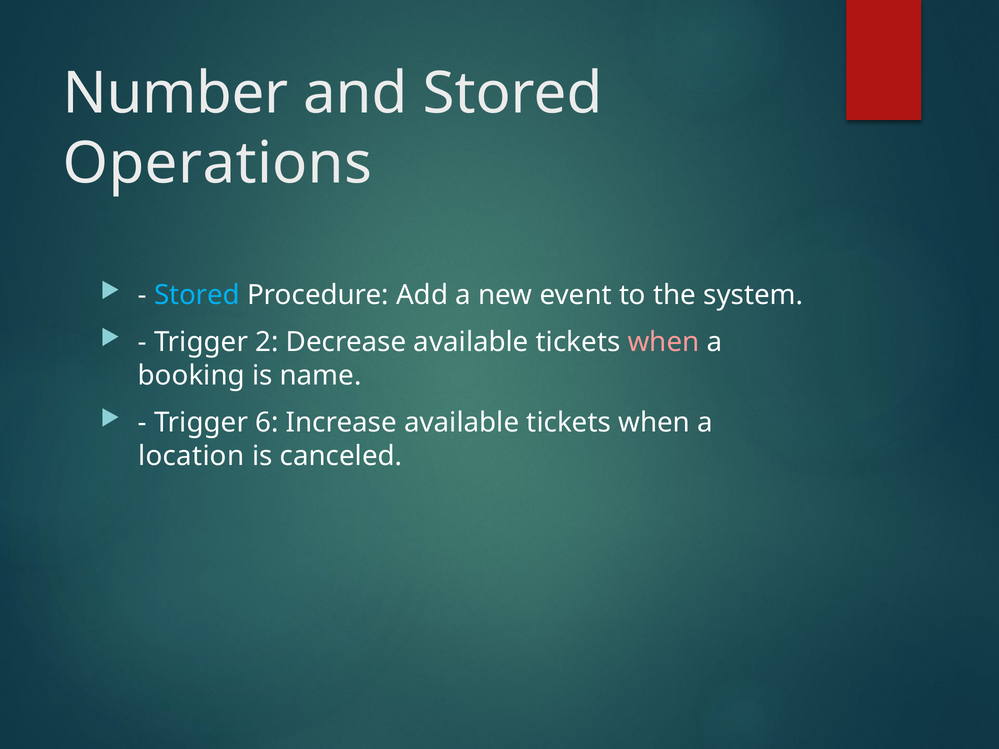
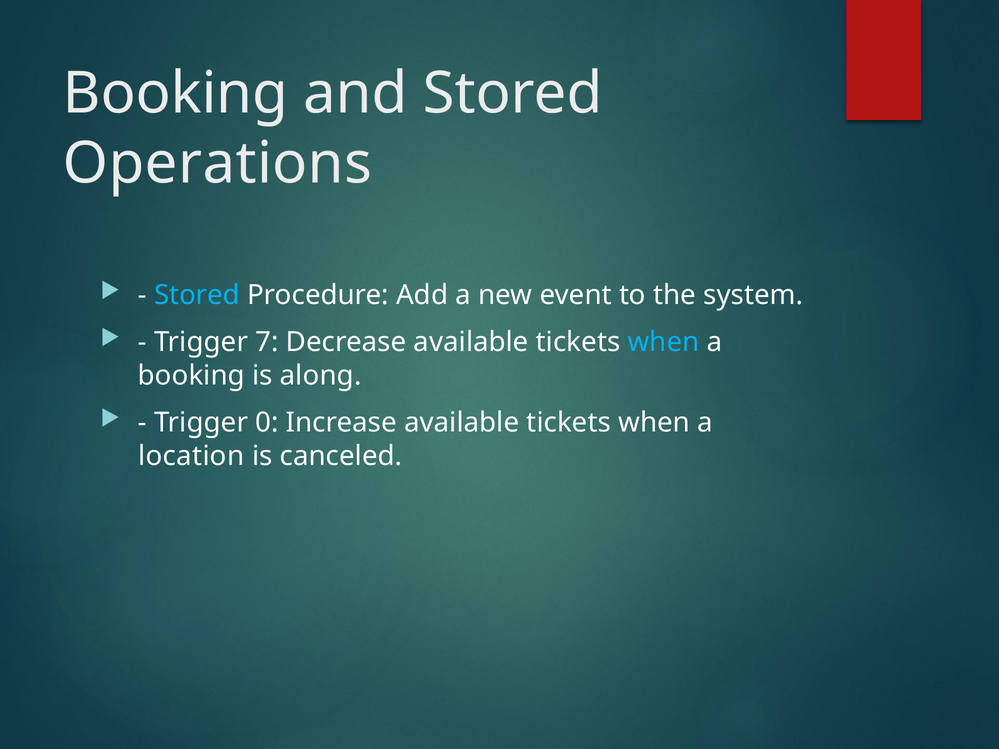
Number: Number -> Booking (176, 94)
2: 2 -> 7 (267, 342)
when colour: pink -> light blue (663, 342)
name: name -> along (321, 376)
6: 6 -> 0 (267, 423)
